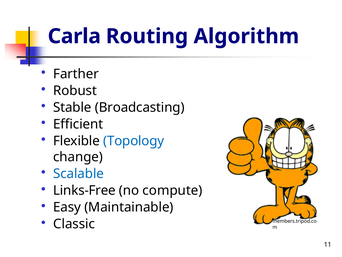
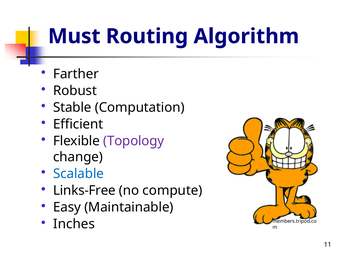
Carla: Carla -> Must (74, 36)
Broadcasting: Broadcasting -> Computation (140, 107)
Topology colour: blue -> purple (134, 141)
Classic: Classic -> Inches (74, 224)
